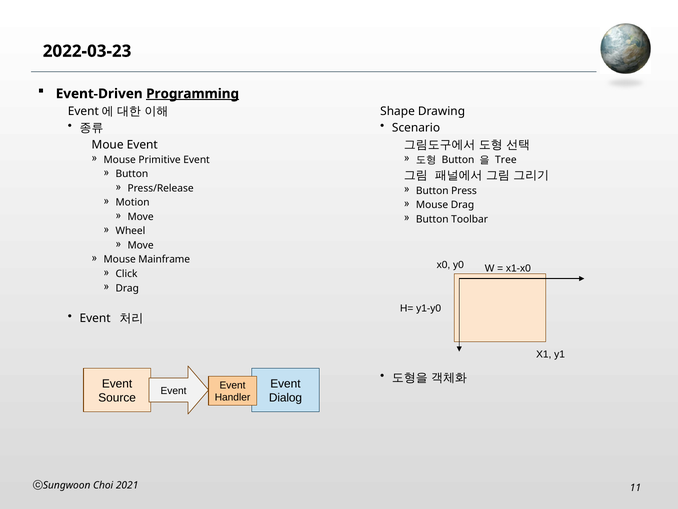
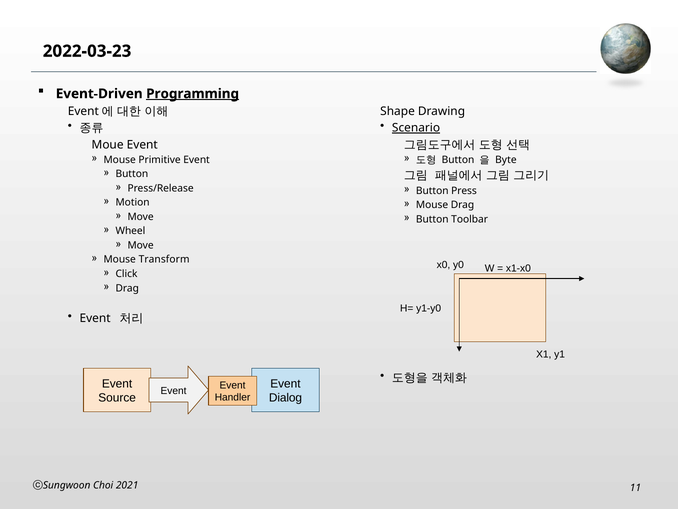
Scenario underline: none -> present (416, 128)
Tree: Tree -> Byte (506, 160)
Mainframe: Mainframe -> Transform (164, 259)
